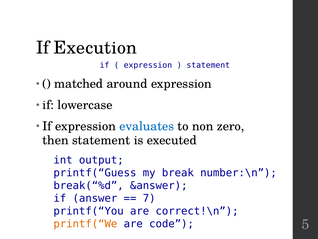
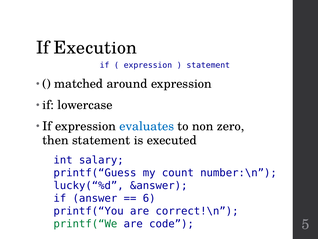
output: output -> salary (101, 160)
break: break -> count (178, 172)
break(“%d: break(“%d -> lucky(“%d (89, 185)
7: 7 -> 6 (149, 198)
printf(“We colour: orange -> green (85, 223)
